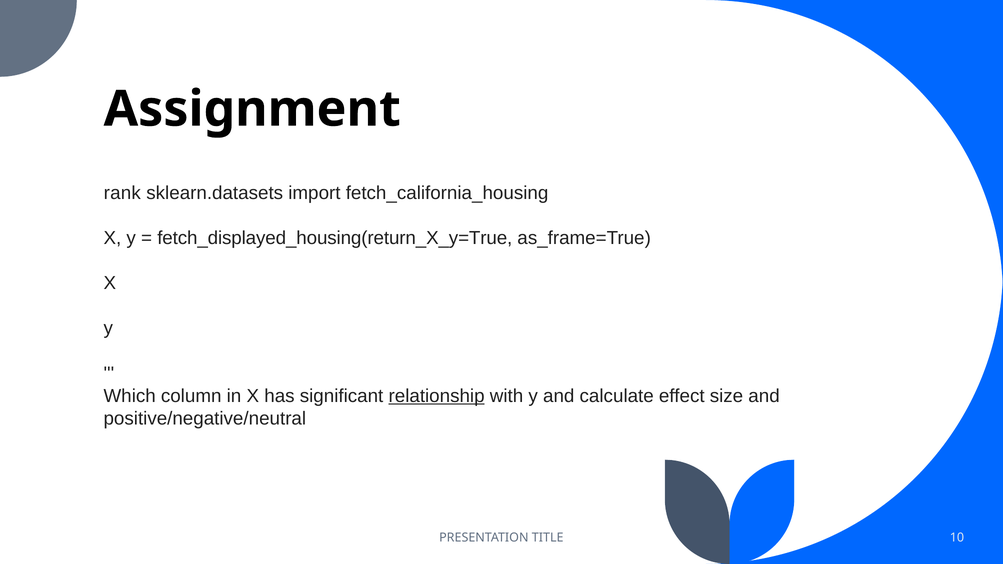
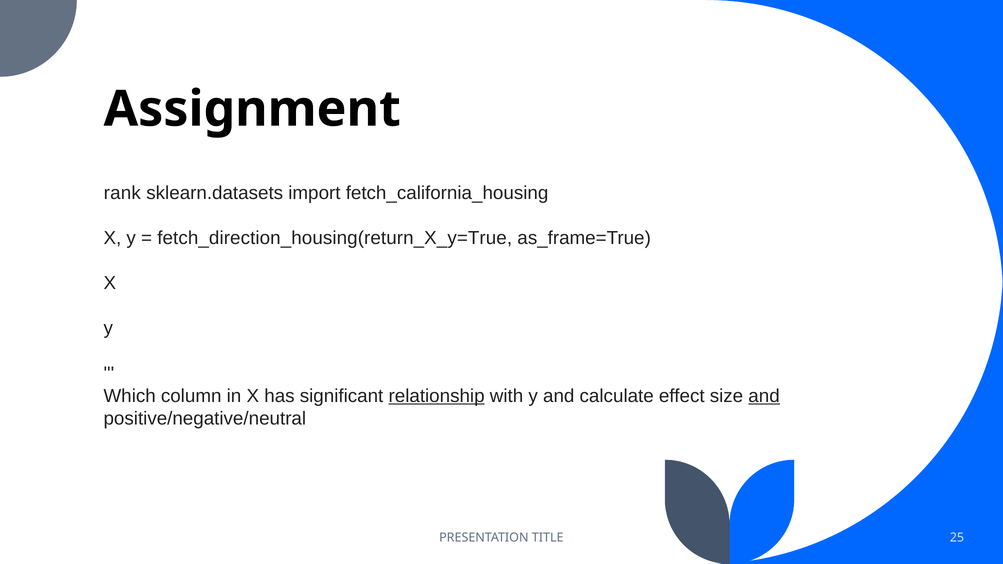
fetch_displayed_housing(return_X_y=True: fetch_displayed_housing(return_X_y=True -> fetch_direction_housing(return_X_y=True (335, 238)
and underline: none -> present (764, 396)
10: 10 -> 25 (957, 538)
